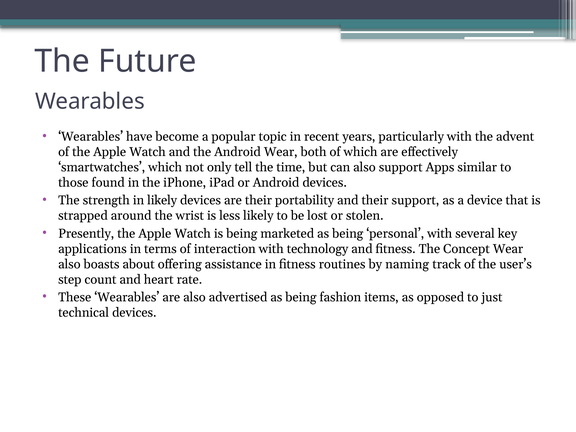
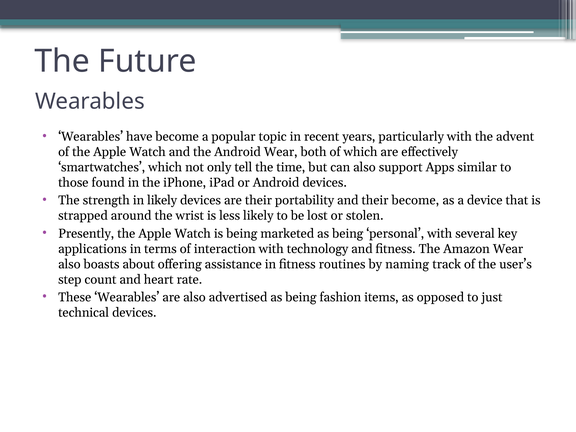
their support: support -> become (415, 200)
Concept: Concept -> Amazon (466, 249)
